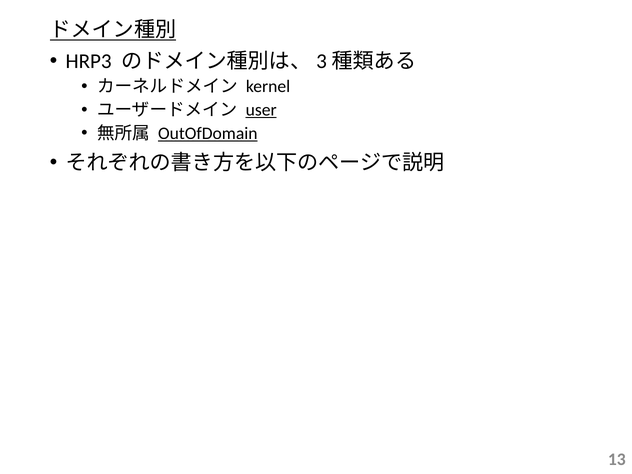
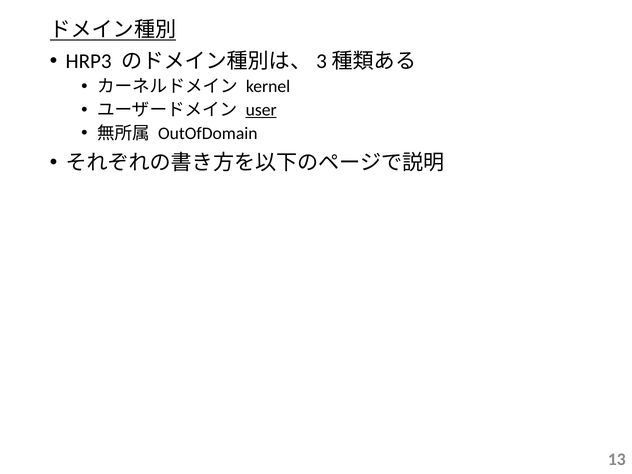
OutOfDomain underline: present -> none (208, 133)
